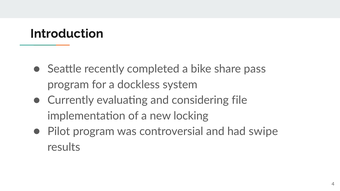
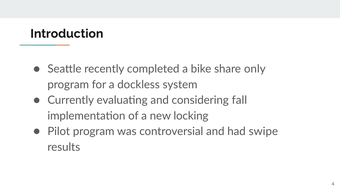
pass: pass -> only (255, 69)
file: file -> fall (239, 100)
